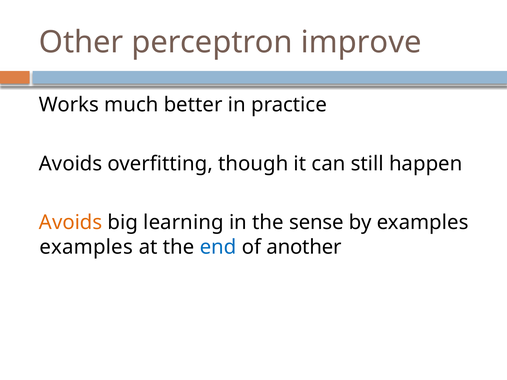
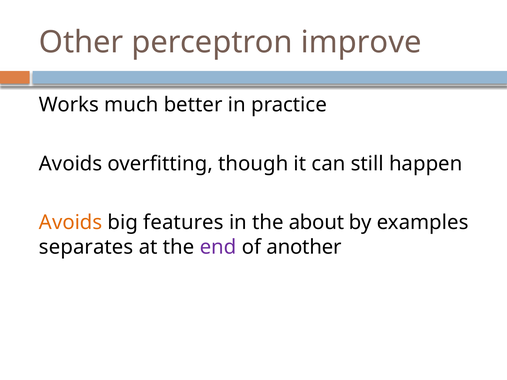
learning: learning -> features (183, 223)
sense: sense -> about (316, 223)
examples: examples -> separates (86, 247)
end colour: blue -> purple (218, 247)
